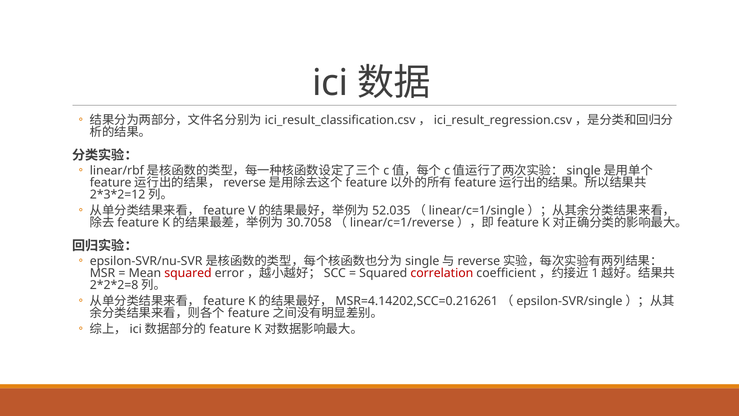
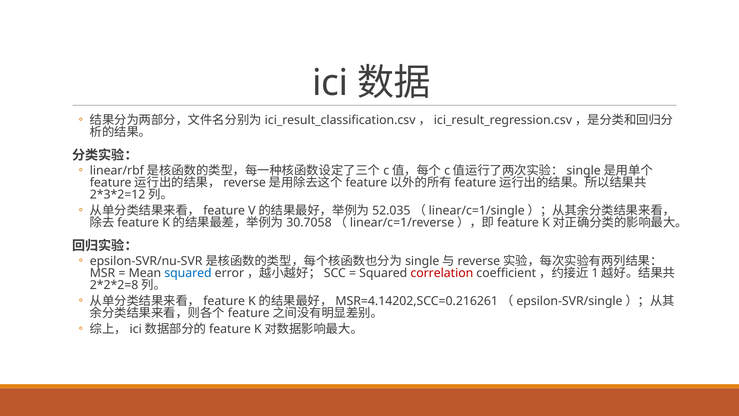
squared colour: red -> blue (188, 273)
